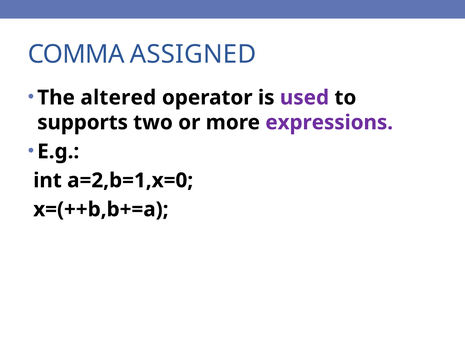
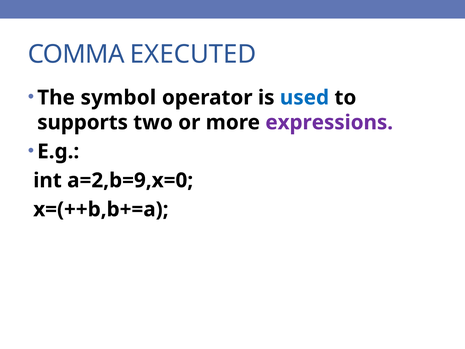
ASSIGNED: ASSIGNED -> EXECUTED (193, 54)
altered: altered -> symbol (118, 98)
used colour: purple -> blue (304, 98)
a=2,b=1,x=0: a=2,b=1,x=0 -> a=2,b=9,x=0 (130, 180)
